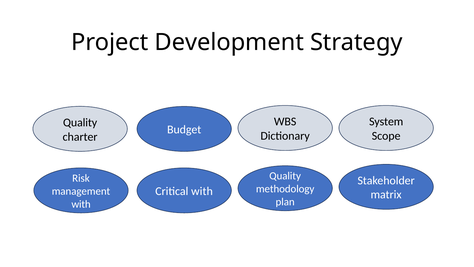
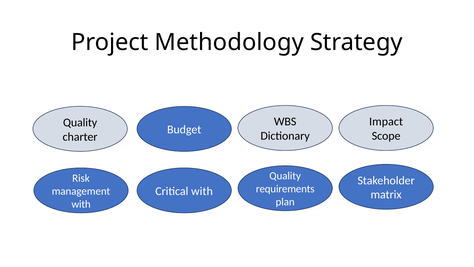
Development: Development -> Methodology (229, 42)
System: System -> Impact (386, 122)
methodology: methodology -> requirements (285, 189)
